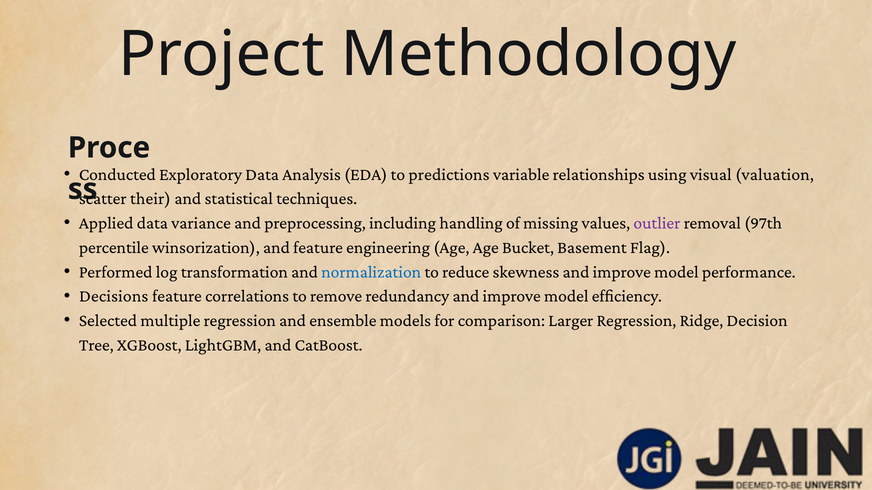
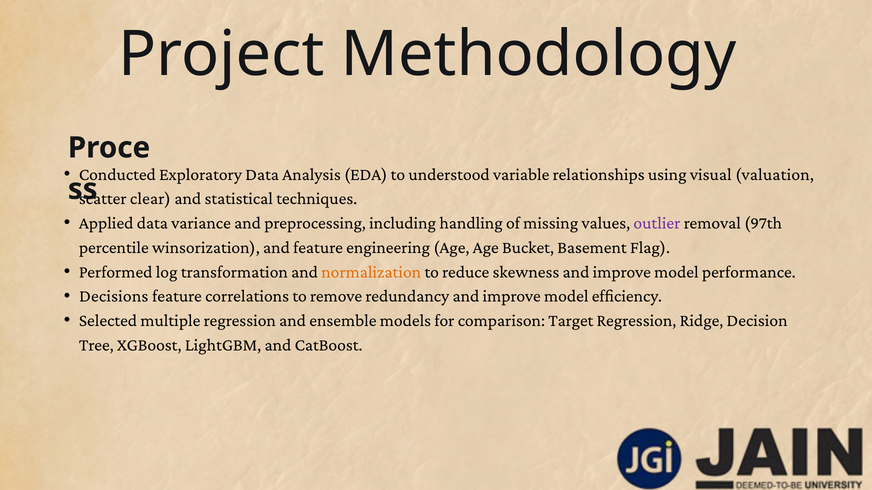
predictions: predictions -> understood (449, 174)
their: their -> clear (150, 199)
normalization colour: blue -> orange (371, 272)
Larger: Larger -> Target (571, 321)
